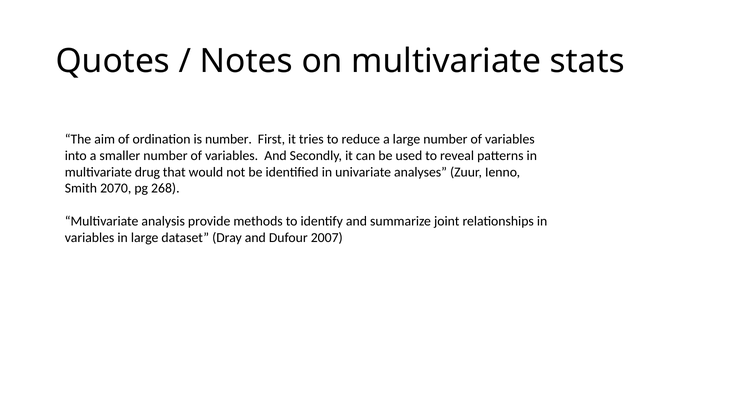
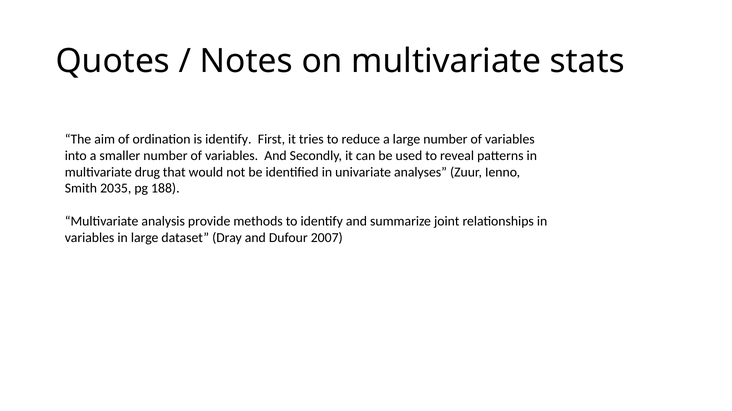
is number: number -> identify (228, 139)
2070: 2070 -> 2035 (116, 189)
268: 268 -> 188 (165, 189)
